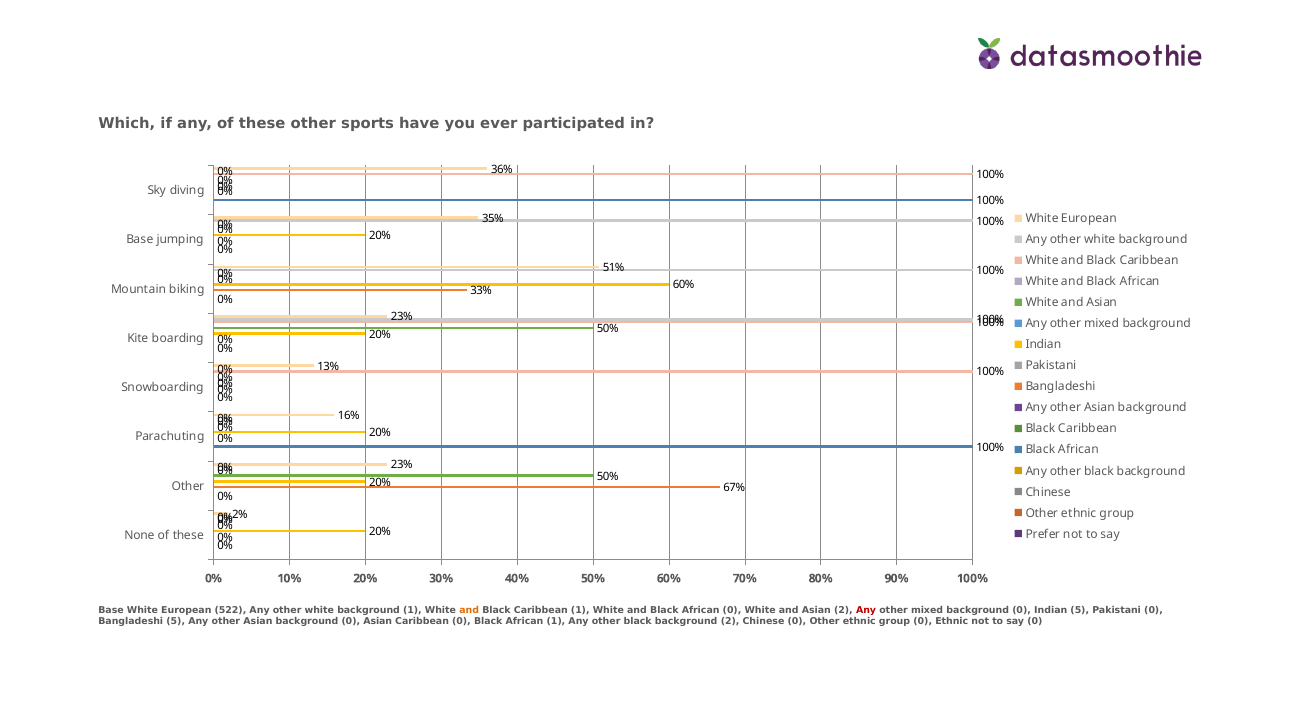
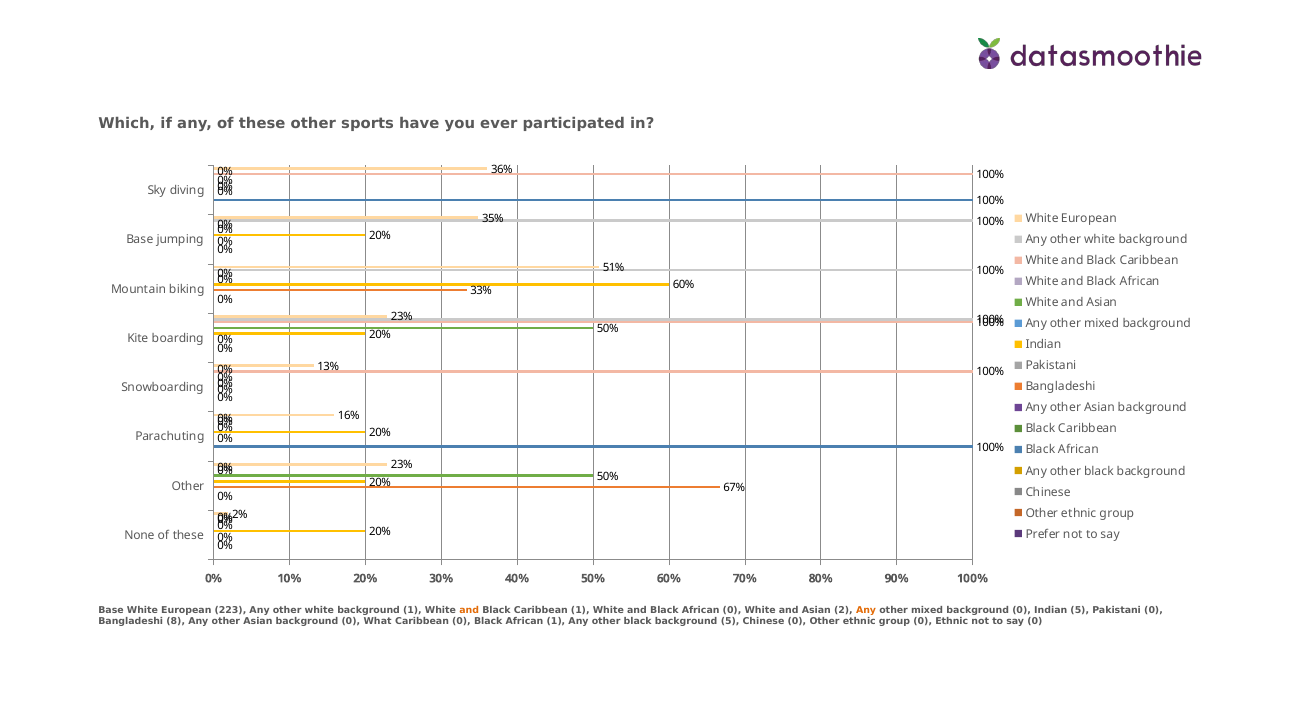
522: 522 -> 223 (230, 610)
Any colour: red -> orange (866, 610)
Bangladeshi 5: 5 -> 8 (176, 621)
0 Asian: Asian -> What (378, 621)
background 2: 2 -> 5 (730, 621)
